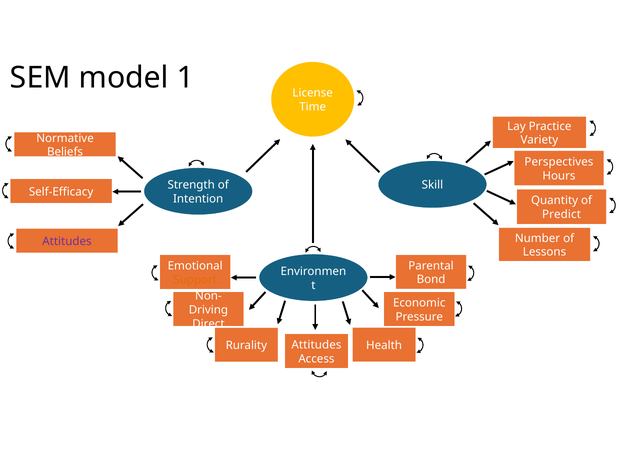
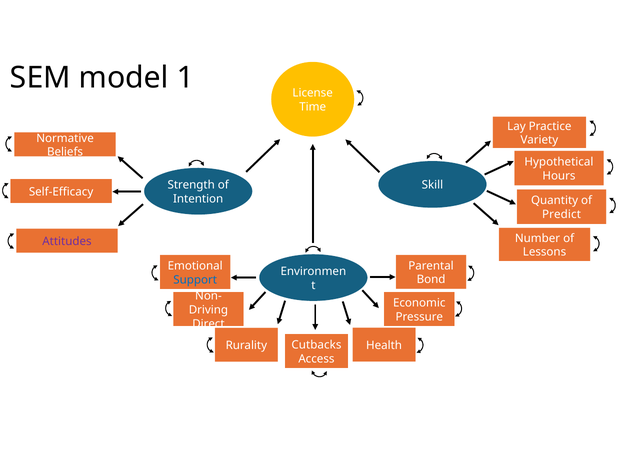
Perspectives: Perspectives -> Hypothetical (559, 162)
Support colour: orange -> blue (195, 280)
Rurality Attitudes: Attitudes -> Cutbacks (316, 345)
